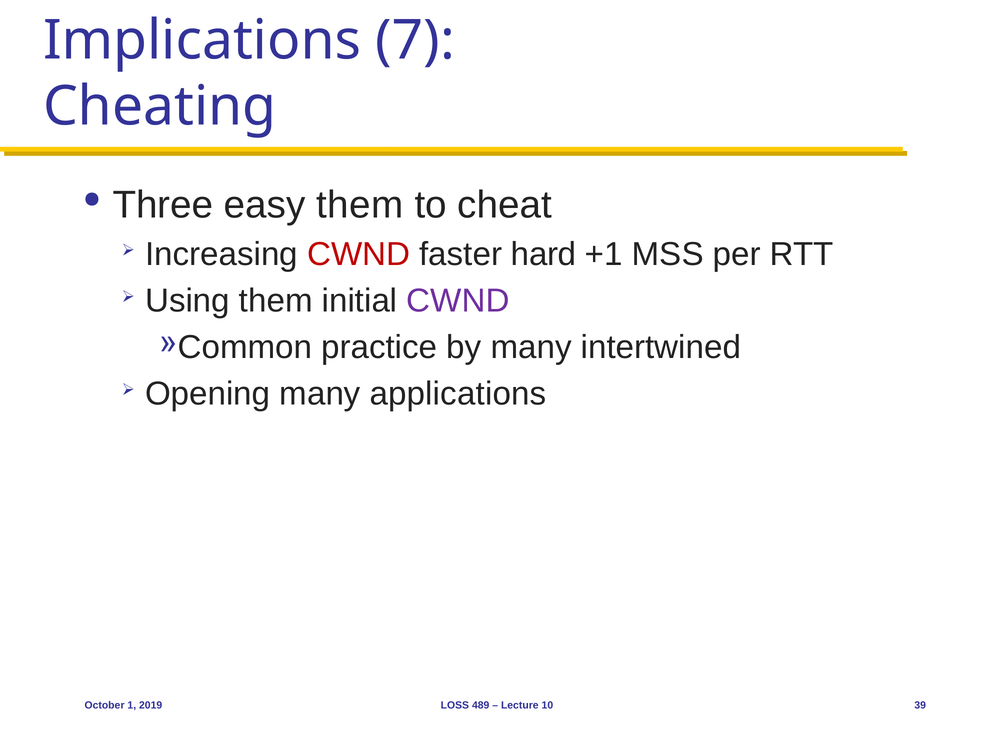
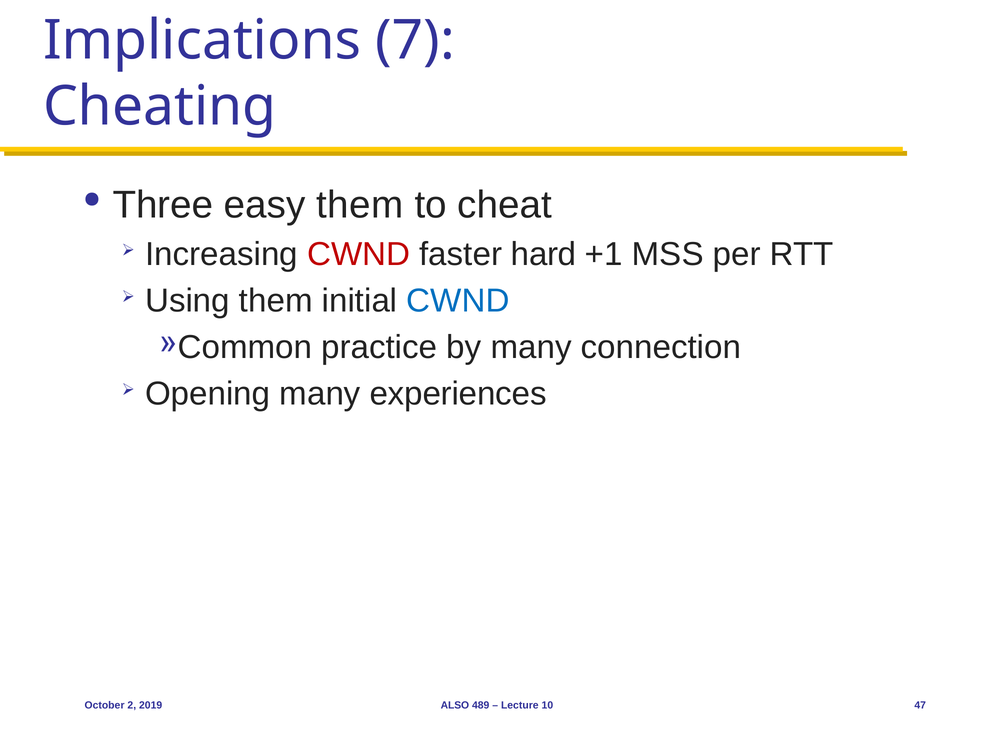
CWND colour: purple -> blue (458, 301)
intertwined: intertwined -> connection (661, 347)
applications: applications -> experiences (458, 393)
1: 1 -> 2 (132, 705)
LOSS: LOSS -> ALSO (455, 705)
39: 39 -> 47 (920, 705)
